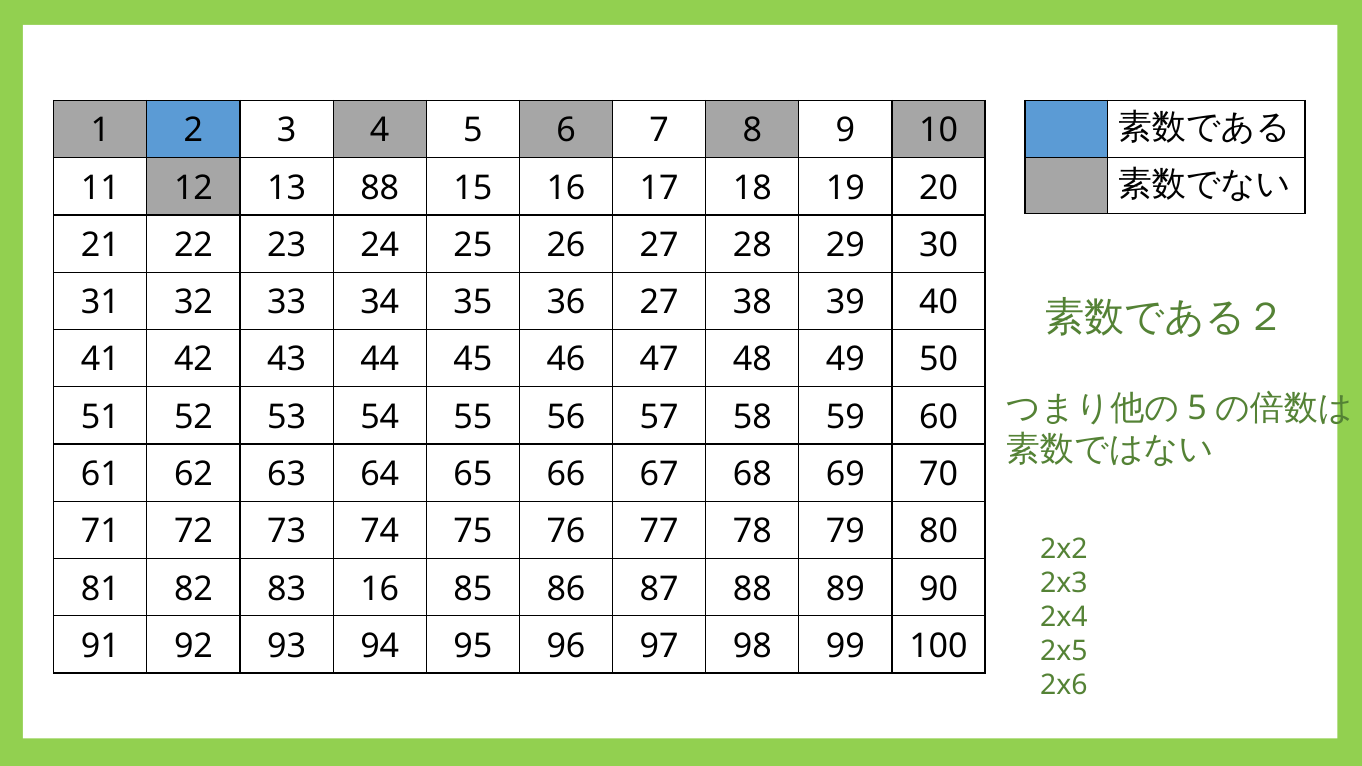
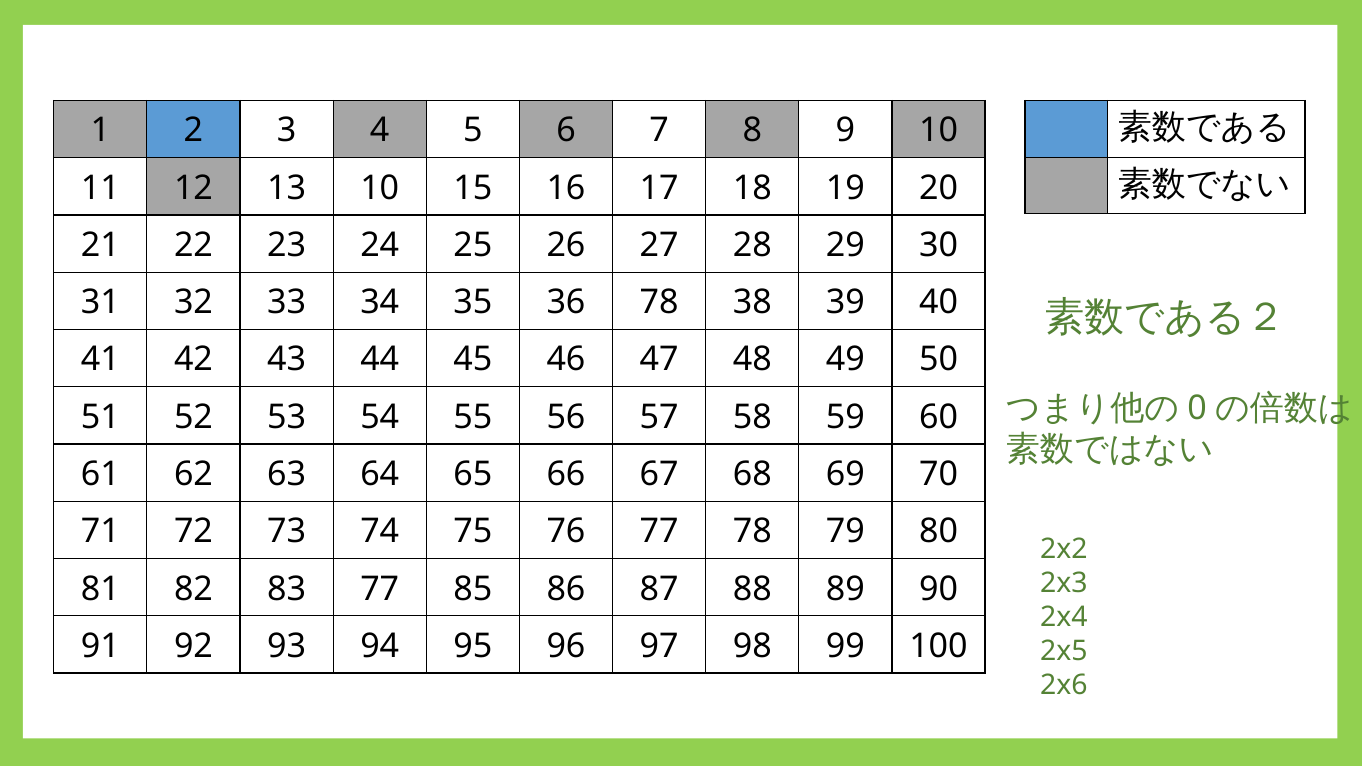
13 88: 88 -> 10 (380, 188)
36 27: 27 -> 78 (659, 303)
5: 5 -> 0 (1197, 409)
83 16: 16 -> 77 (380, 589)
